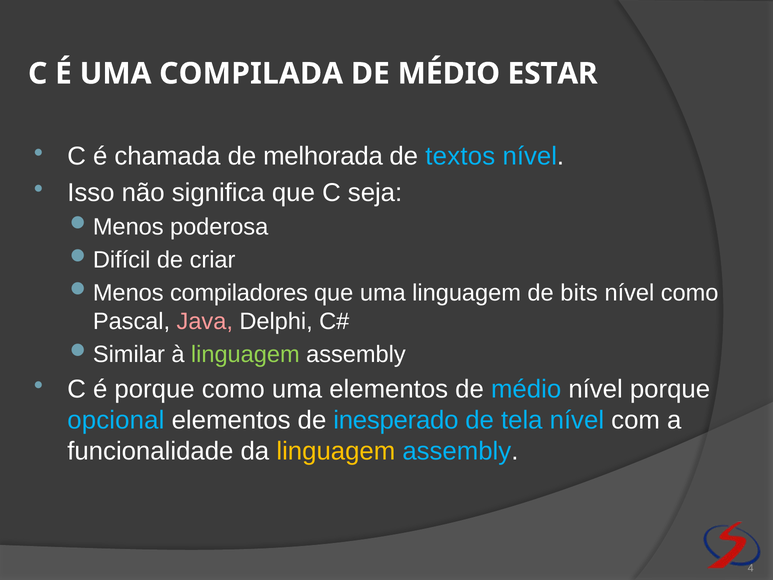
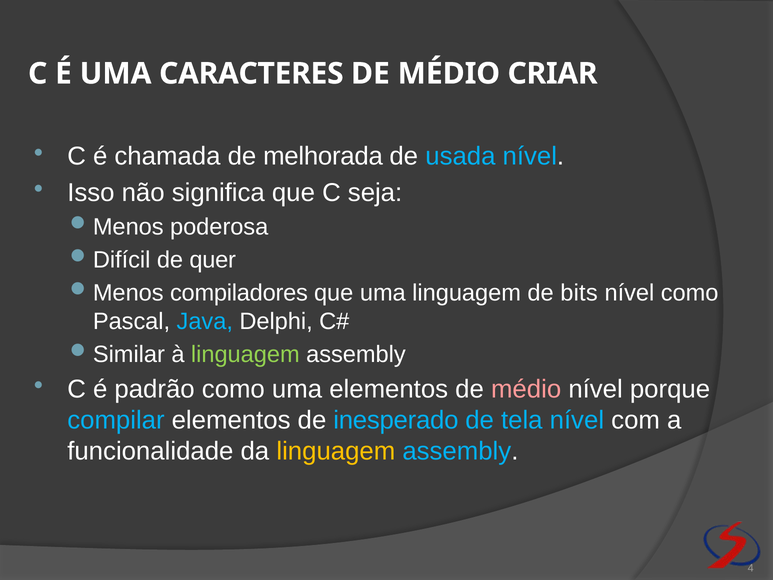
COMPILADA: COMPILADA -> CARACTERES (251, 74)
ESTAR: ESTAR -> CRIAR (553, 74)
textos: textos -> usada (460, 156)
criar: criar -> quer (213, 260)
Java colour: pink -> light blue (205, 321)
é porque: porque -> padrão (155, 389)
médio colour: light blue -> pink (526, 389)
opcional: opcional -> compilar (116, 420)
